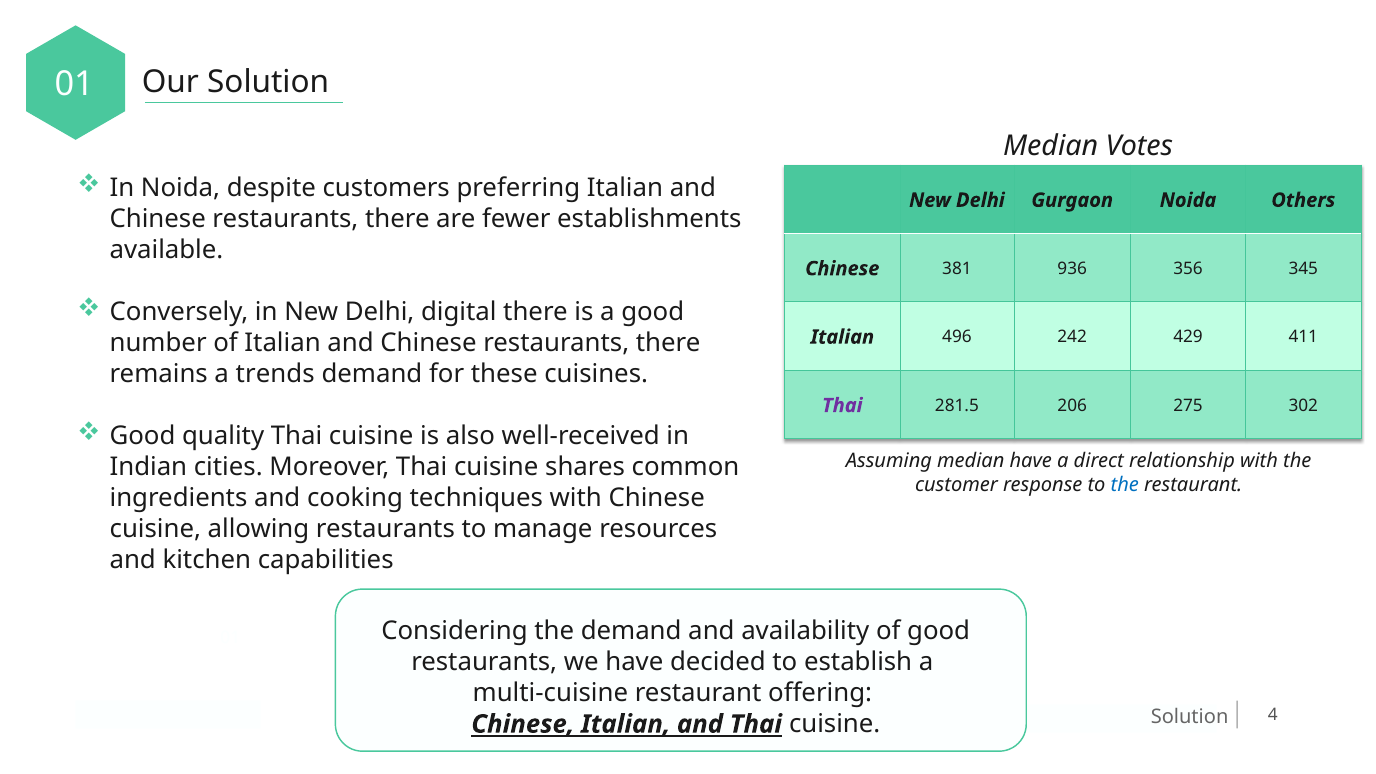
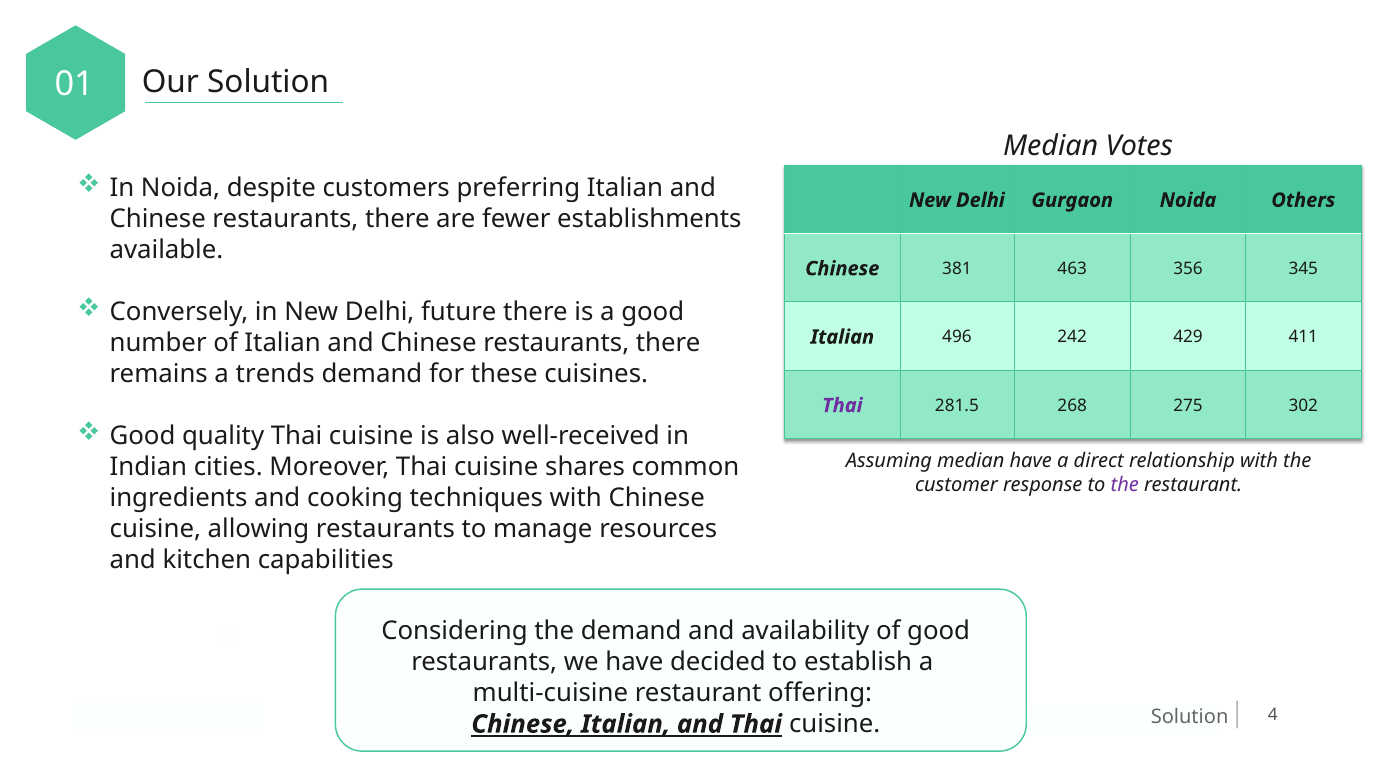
936: 936 -> 463 (1072, 268)
digital: digital -> future (459, 312)
206: 206 -> 268 (1072, 405)
the colour: blue -> purple (1125, 485)
